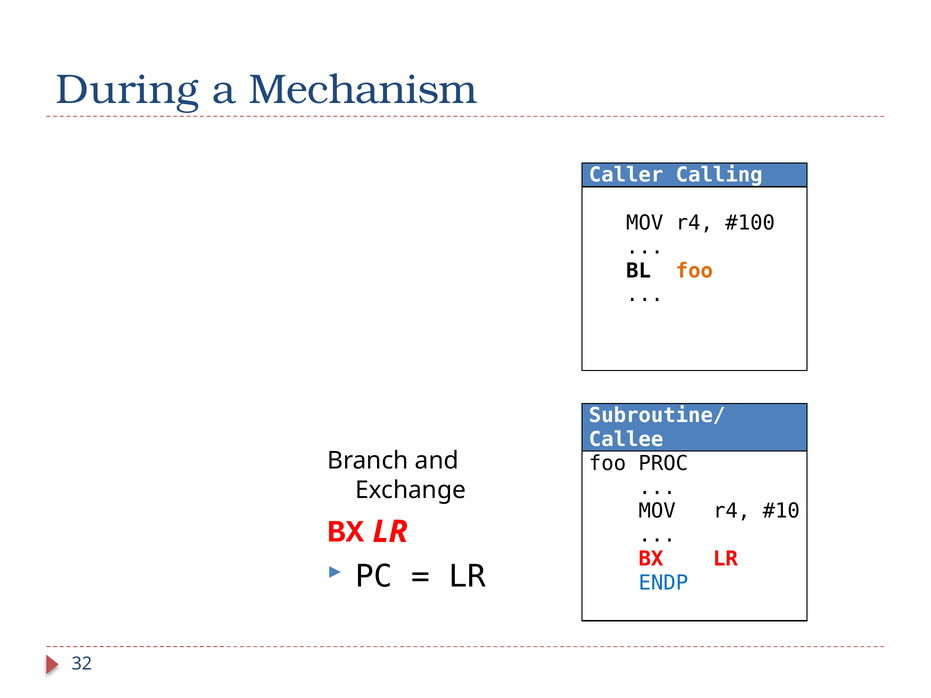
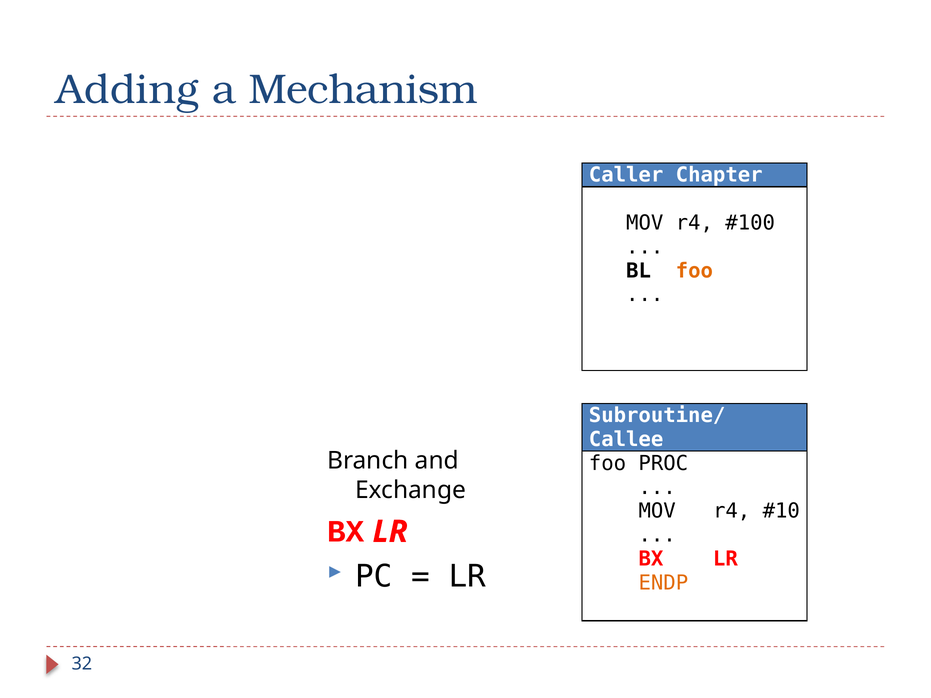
During: During -> Adding (127, 90)
Calling: Calling -> Chapter (719, 175)
ENDP colour: blue -> orange (663, 583)
